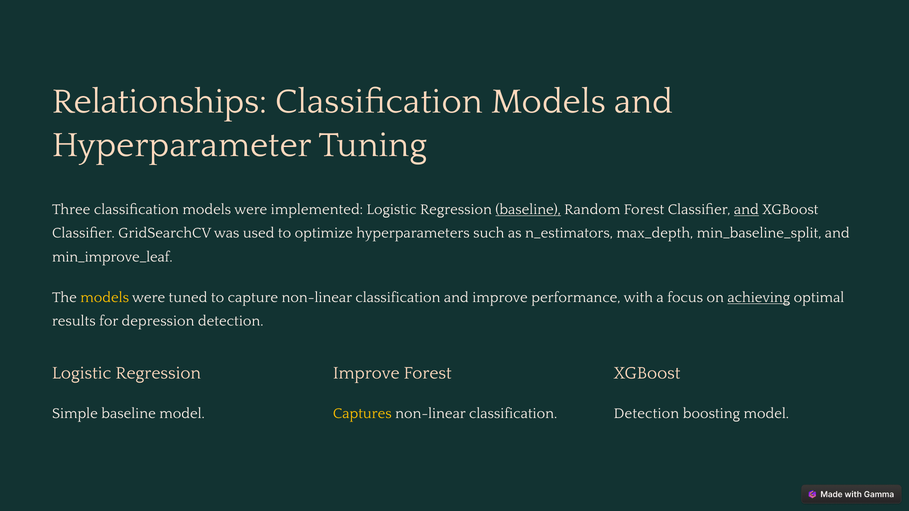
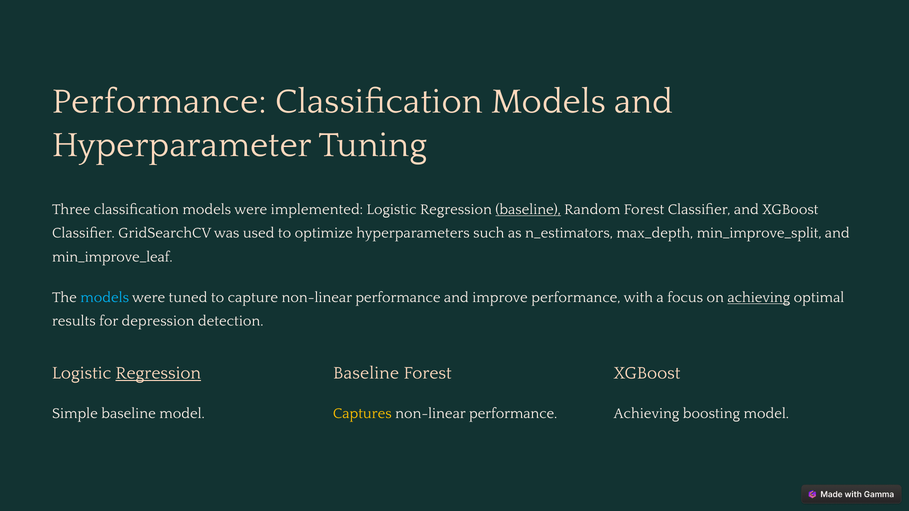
Relationships: Relationships -> Performance (159, 101)
and underline: present -> none (746, 210)
min_baseline_split: min_baseline_split -> min_improve_split (759, 233)
models colour: yellow -> light blue (105, 298)
capture non-linear classification: classification -> performance (398, 298)
Regression underline: none -> present (158, 373)
Improve: Improve -> Baseline (366, 373)
classification: classification -> performance (513, 414)
Detection: Detection -> Achieving (647, 414)
